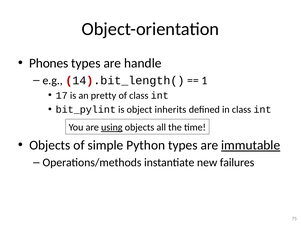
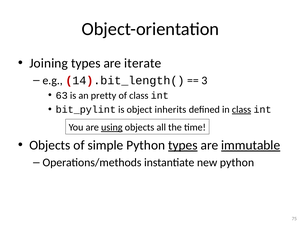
Phones: Phones -> Joining (49, 63)
handle: handle -> iterate (143, 63)
1: 1 -> 3 (204, 80)
17: 17 -> 63 (62, 95)
class underline: none -> present (242, 109)
types underline: none -> present (183, 145)
new failures: failures -> python (237, 162)
